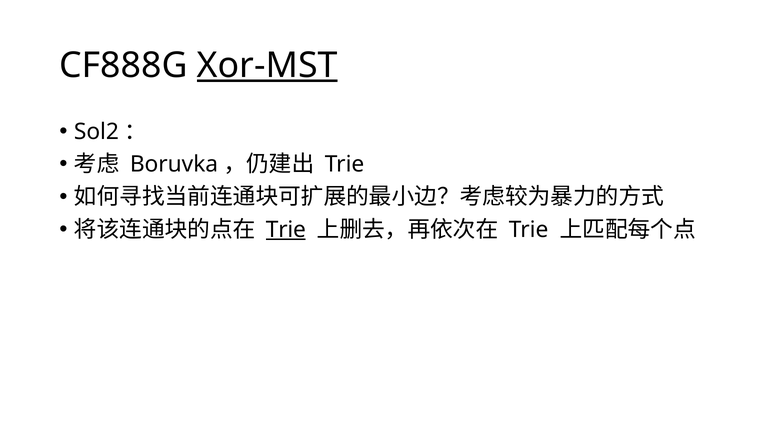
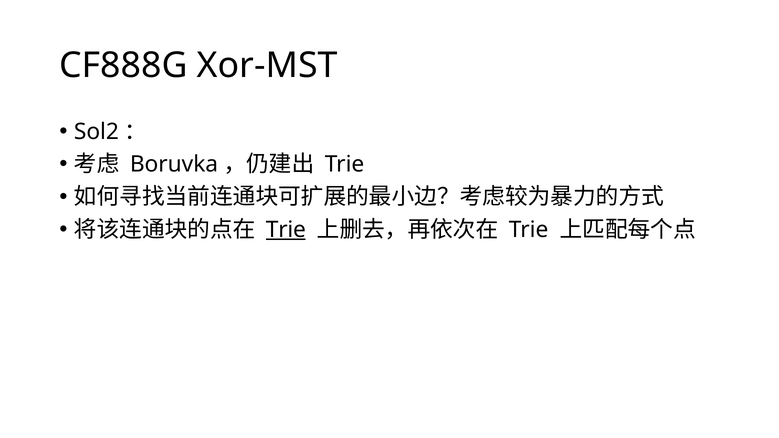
Xor-MST underline: present -> none (267, 65)
